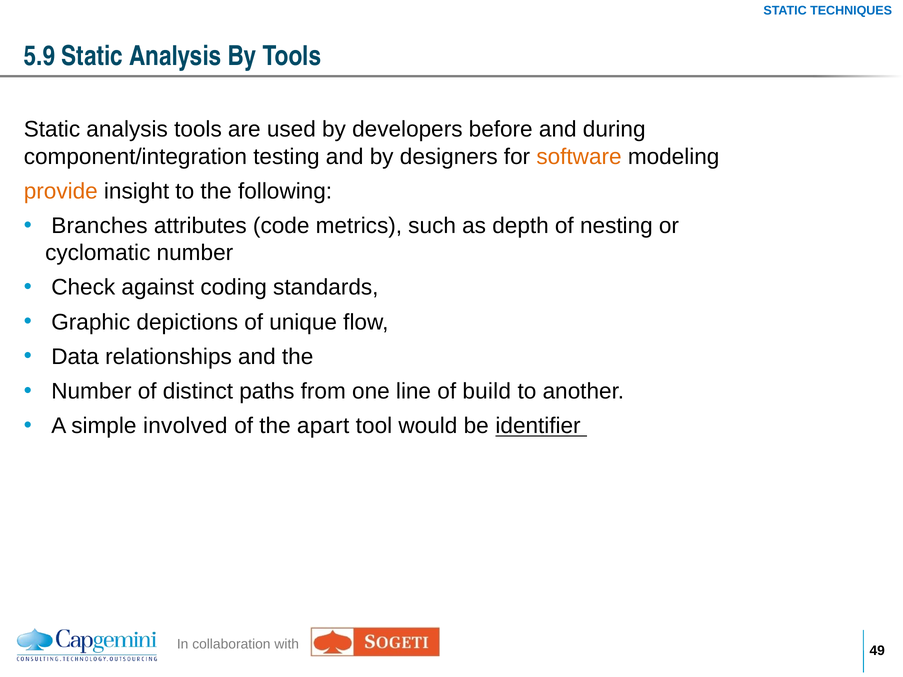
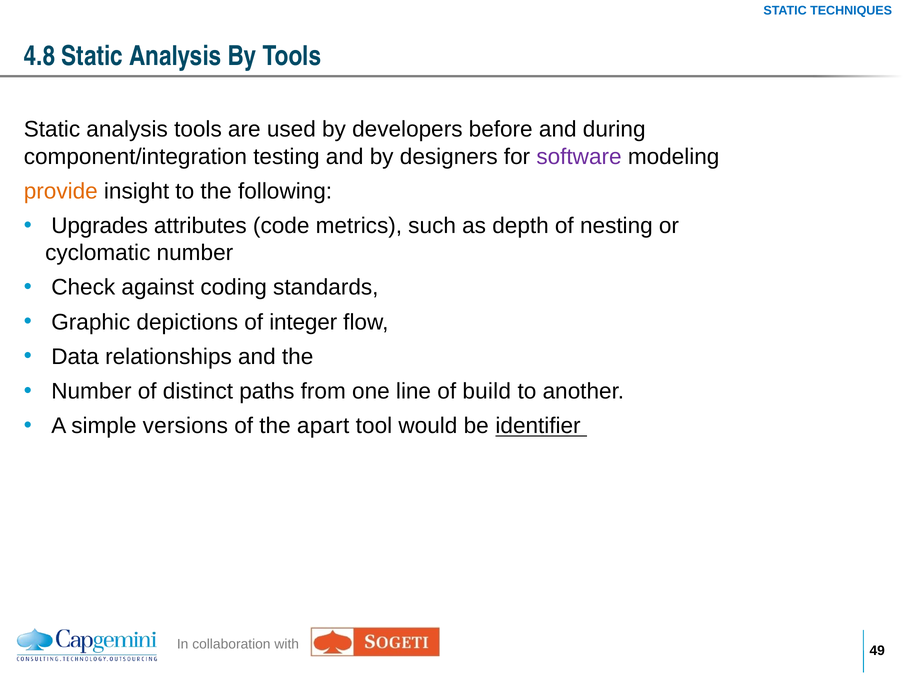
5.9: 5.9 -> 4.8 (40, 56)
software colour: orange -> purple (579, 157)
Branches: Branches -> Upgrades (100, 226)
unique: unique -> integer (303, 322)
involved: involved -> versions (185, 426)
